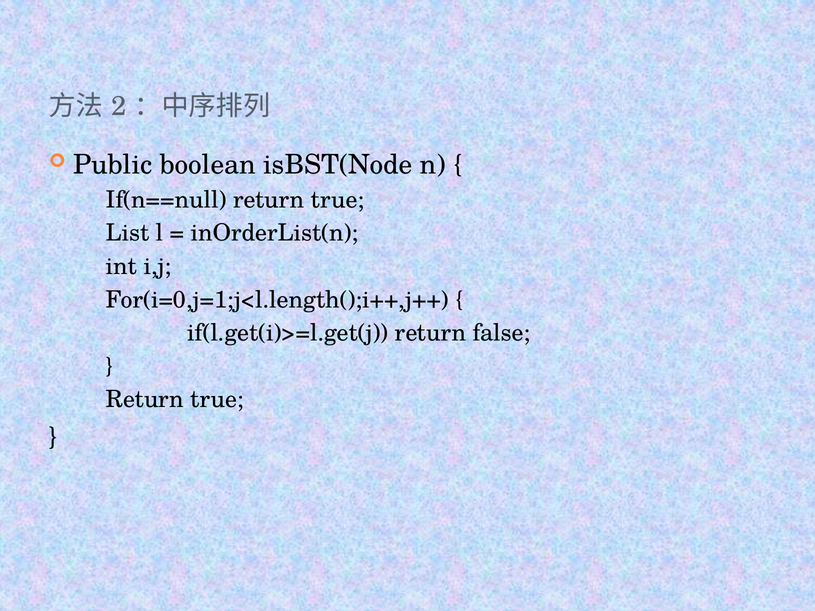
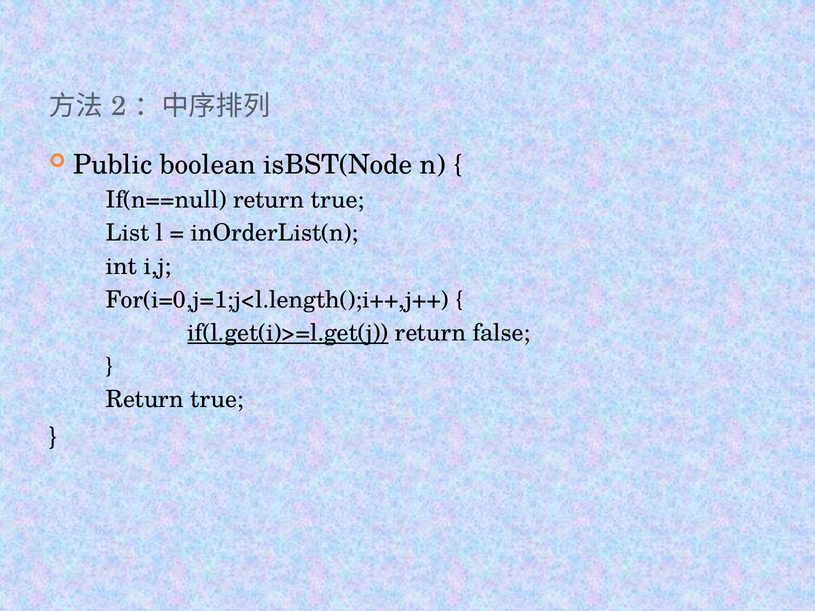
if(l.get(i)>=l.get(j underline: none -> present (288, 333)
